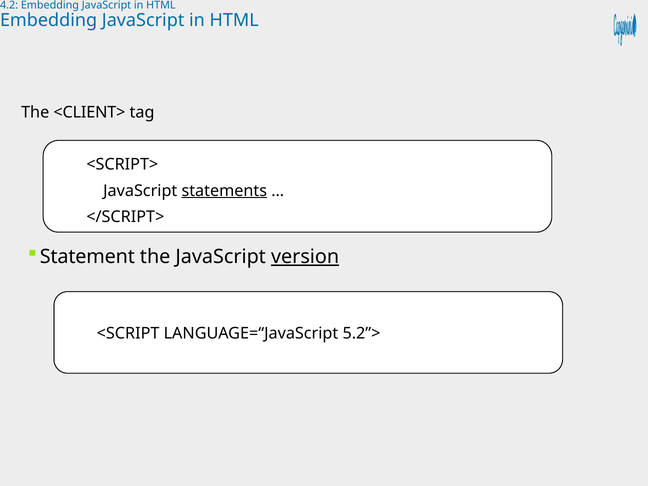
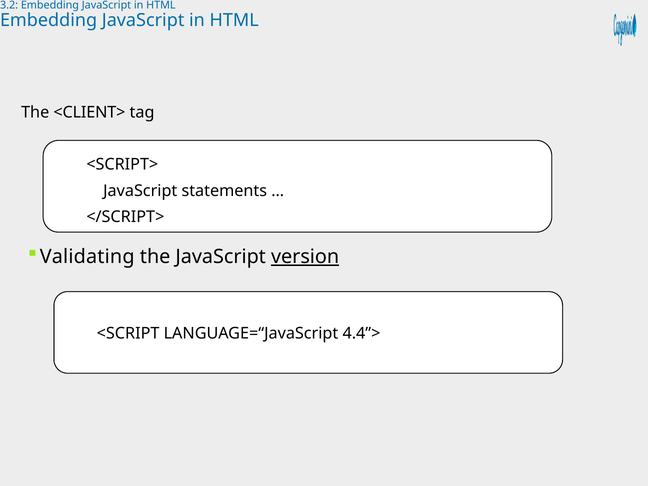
4.2: 4.2 -> 3.2 (9, 5)
statements underline: present -> none (224, 191)
Statement: Statement -> Validating (87, 257)
5.2”>: 5.2”> -> 4.4”> (361, 334)
